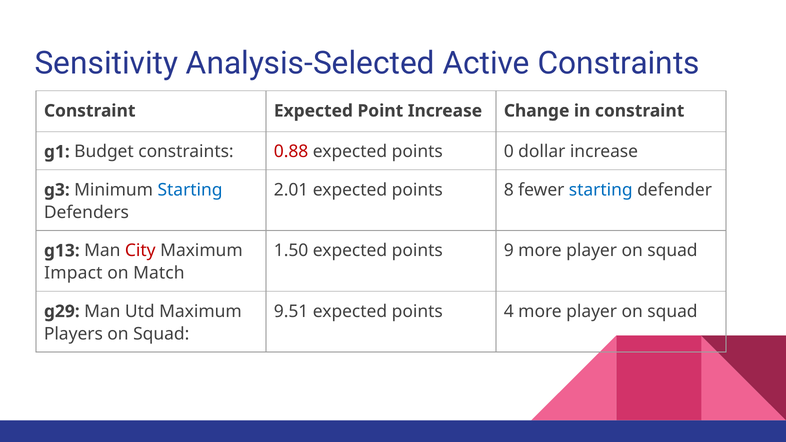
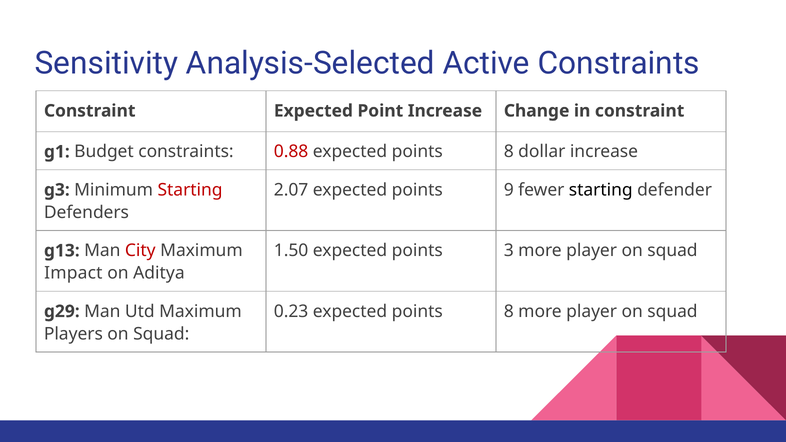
0: 0 -> 8 (509, 152)
2.01: 2.01 -> 2.07 (291, 190)
8: 8 -> 9 (509, 190)
starting colour: blue -> black (601, 190)
Starting colour: blue -> red (190, 190)
9: 9 -> 3 (509, 251)
Match: Match -> Aditya (159, 273)
9.51: 9.51 -> 0.23 (291, 311)
4: 4 -> 8 (509, 311)
